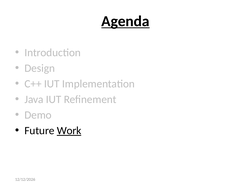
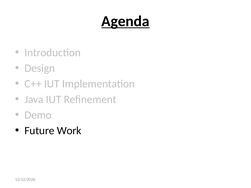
Work underline: present -> none (69, 131)
